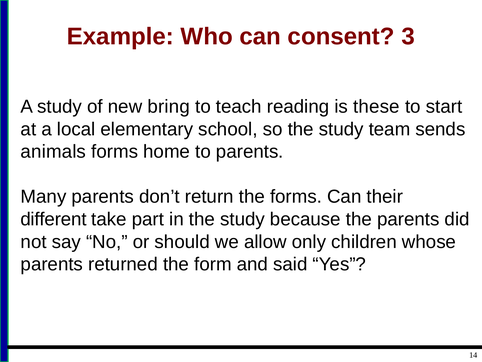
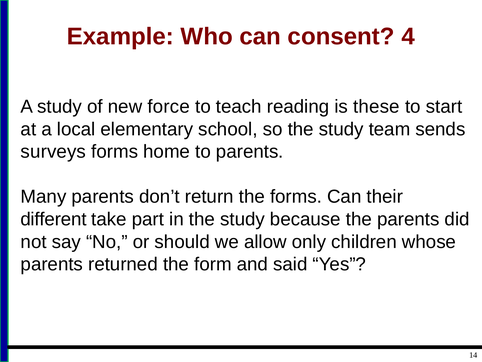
3: 3 -> 4 (408, 37)
bring: bring -> force (169, 106)
animals: animals -> surveys (53, 152)
